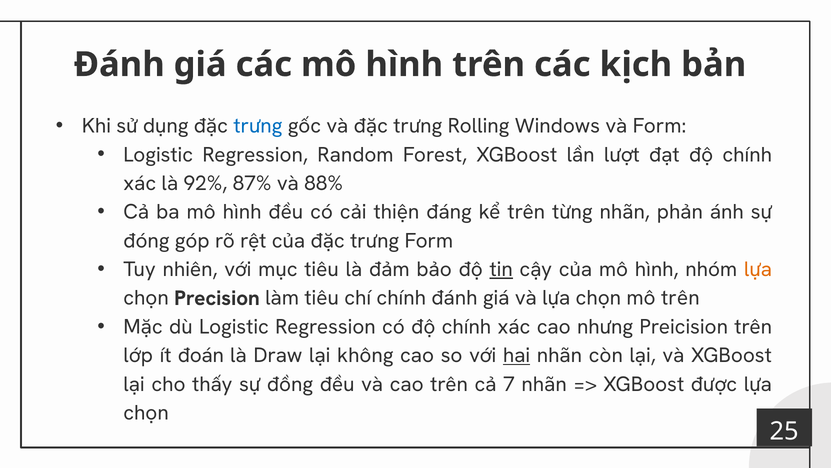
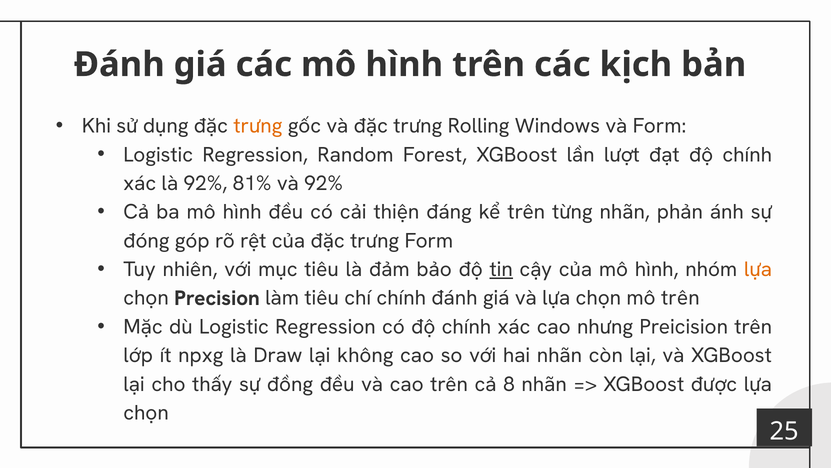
trưng colour: blue -> orange (258, 126)
87%: 87% -> 81% (252, 183)
và 88%: 88% -> 92% (324, 183)
đoán: đoán -> npxg (201, 355)
hai underline: present -> none (517, 355)
7: 7 -> 8 (509, 384)
